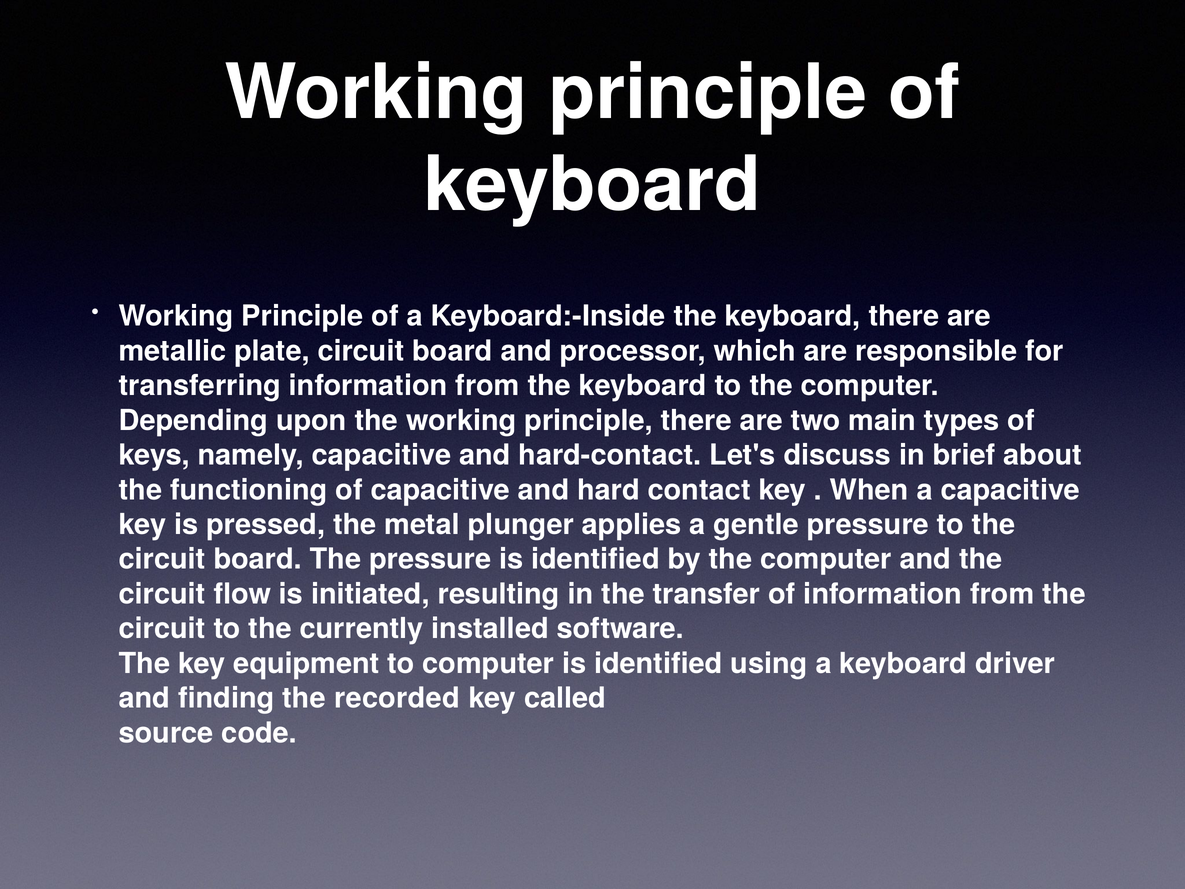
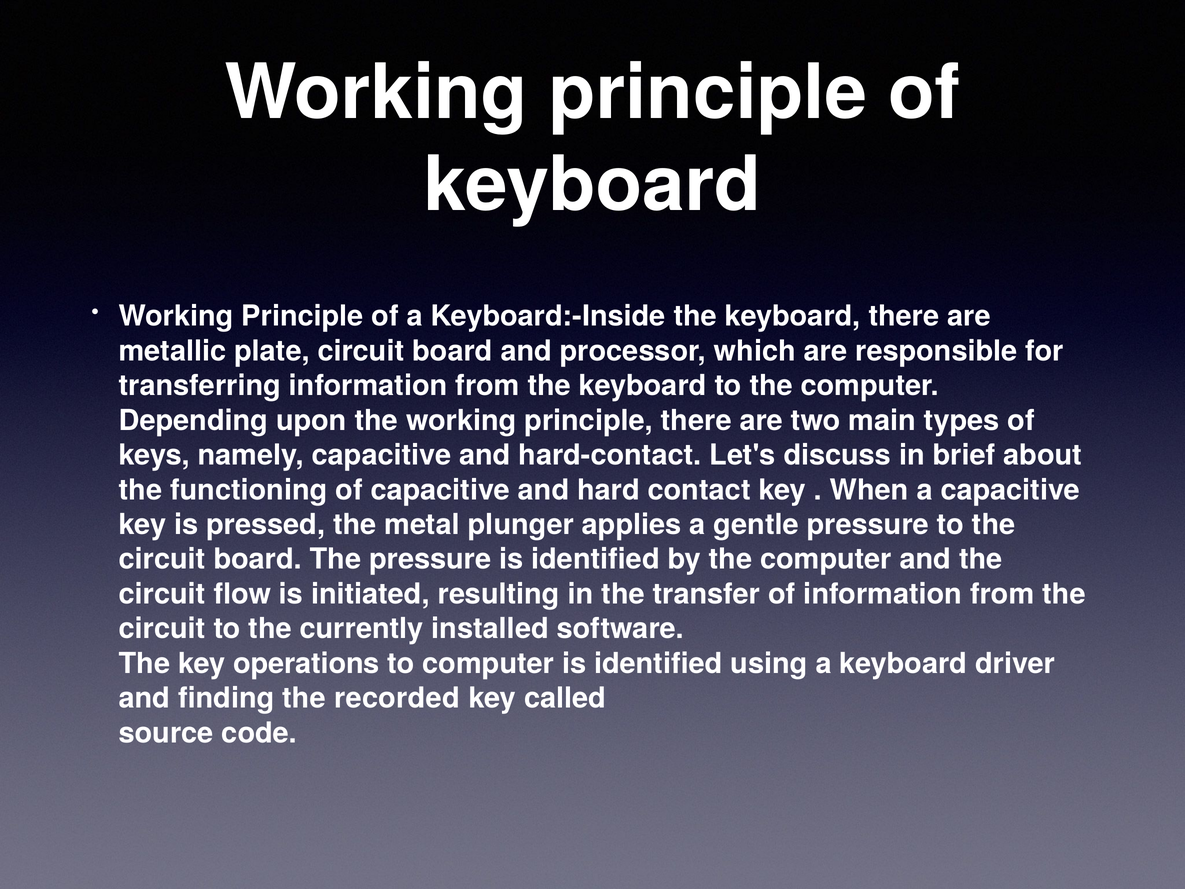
equipment: equipment -> operations (307, 663)
